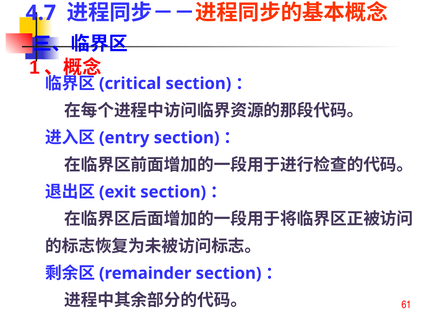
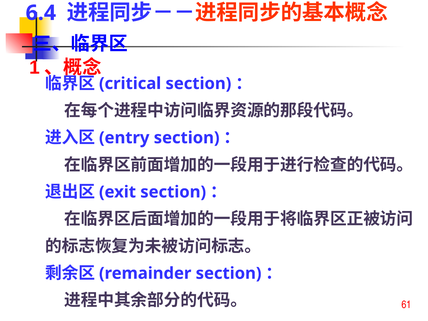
4.7: 4.7 -> 6.4 (41, 13)
